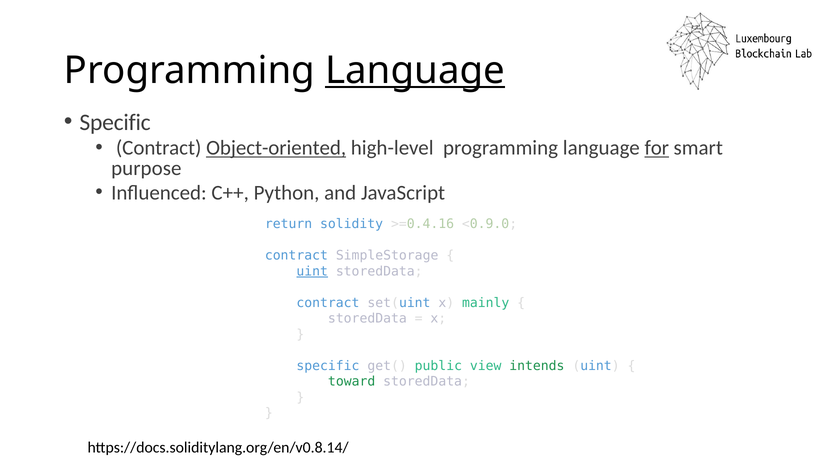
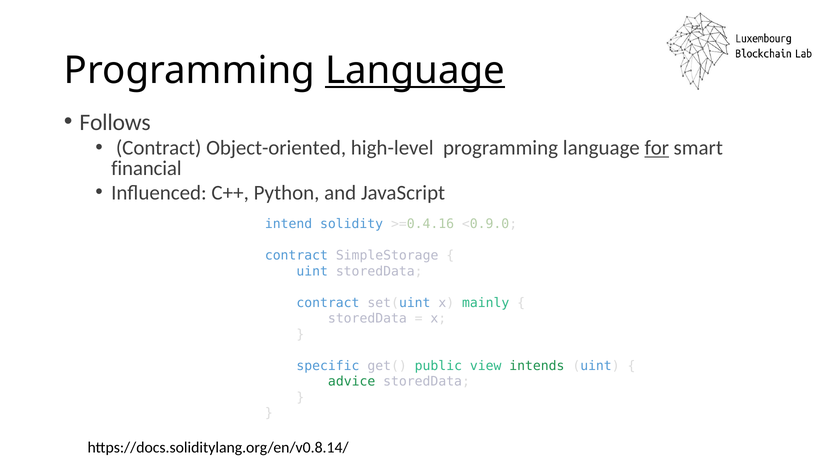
Specific: Specific -> Follows (115, 122)
Object-oriented underline: present -> none (276, 148)
purpose: purpose -> financial (146, 168)
return: return -> intend (289, 224)
uint underline: present -> none (312, 271)
toward: toward -> advice (352, 381)
